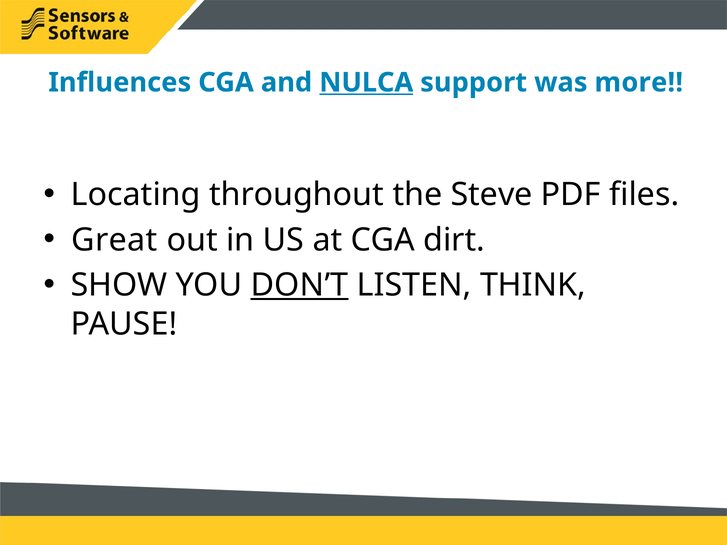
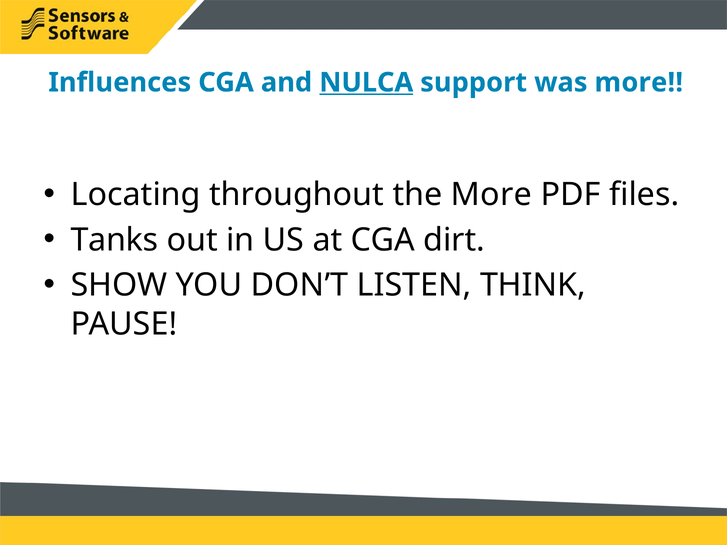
the Steve: Steve -> More (491, 195)
Great: Great -> Tanks (115, 240)
DON’T underline: present -> none (299, 285)
